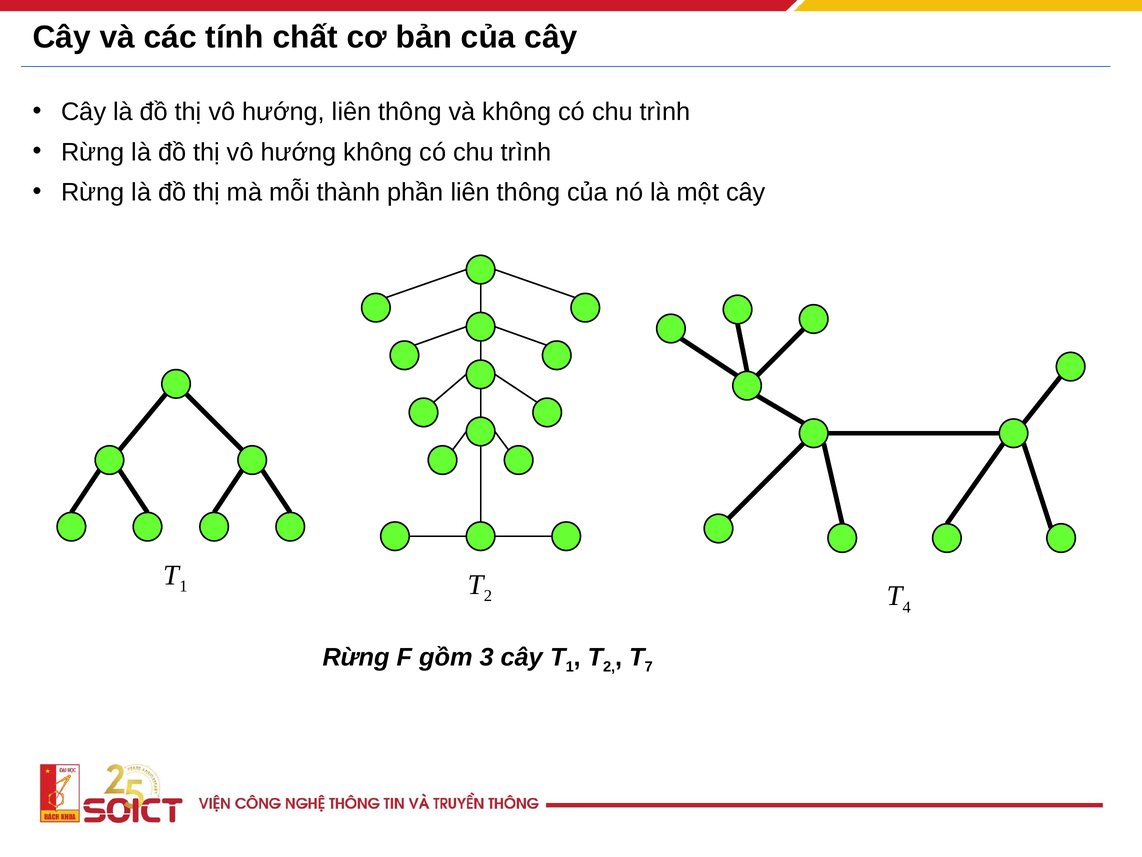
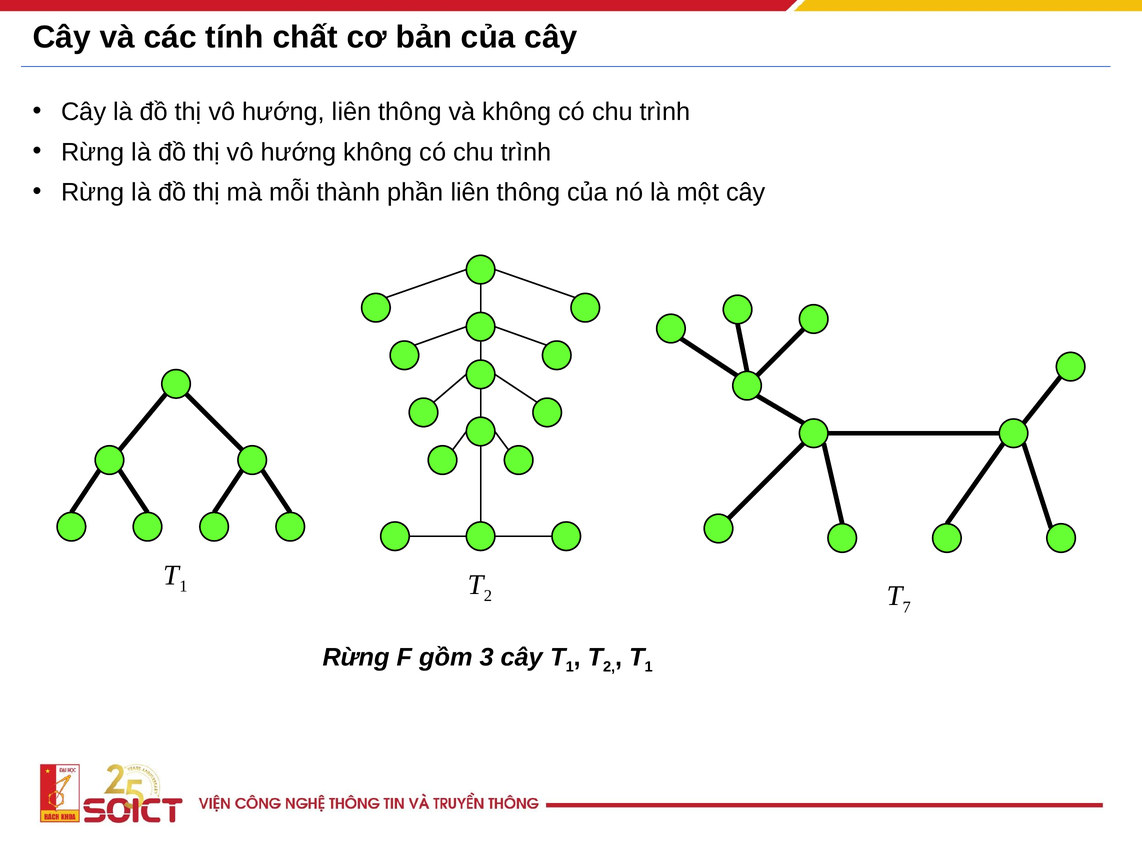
4: 4 -> 7 (907, 607)
7: 7 -> 1 (649, 667)
